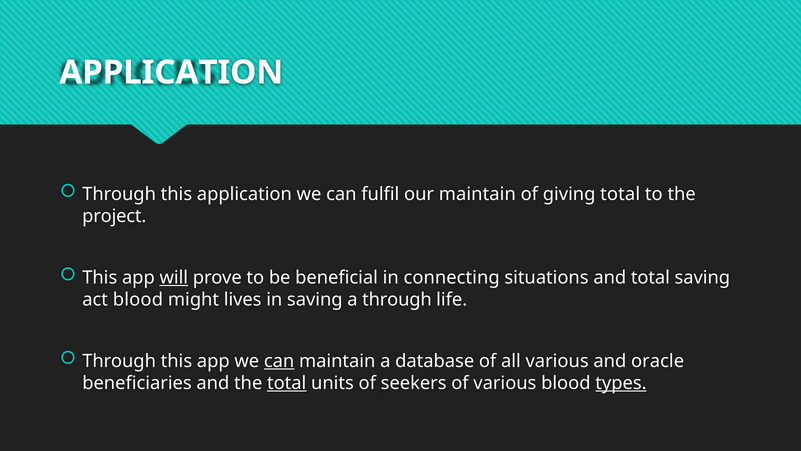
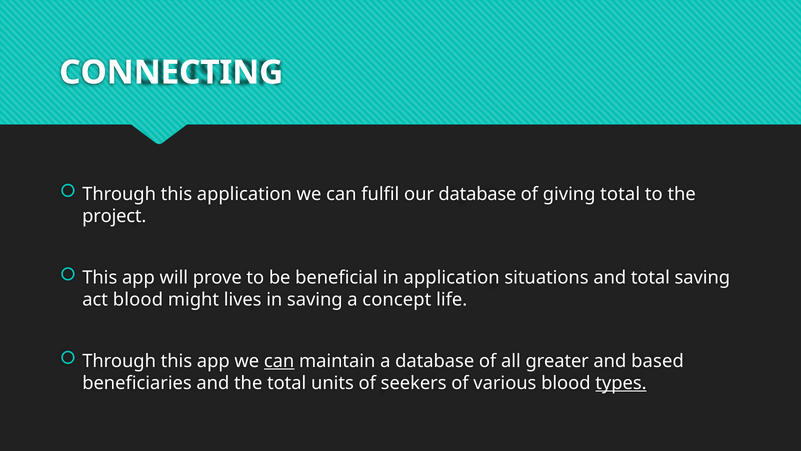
APPLICATION: APPLICATION -> CONNECTING (171, 72)
our maintain: maintain -> database (477, 194)
will underline: present -> none (174, 277)
in connecting: connecting -> application (452, 277)
a through: through -> concept (397, 299)
all various: various -> greater (557, 361)
oracle: oracle -> based (658, 361)
total underline: present -> none (287, 383)
